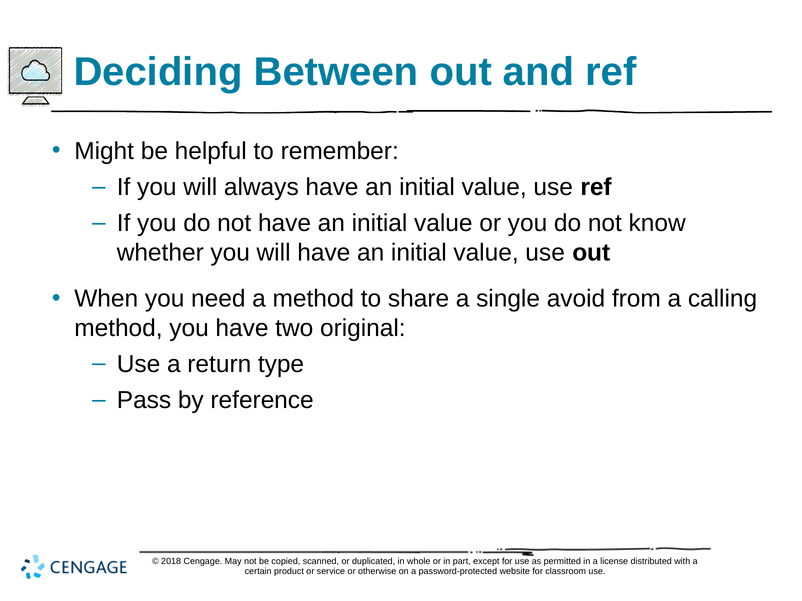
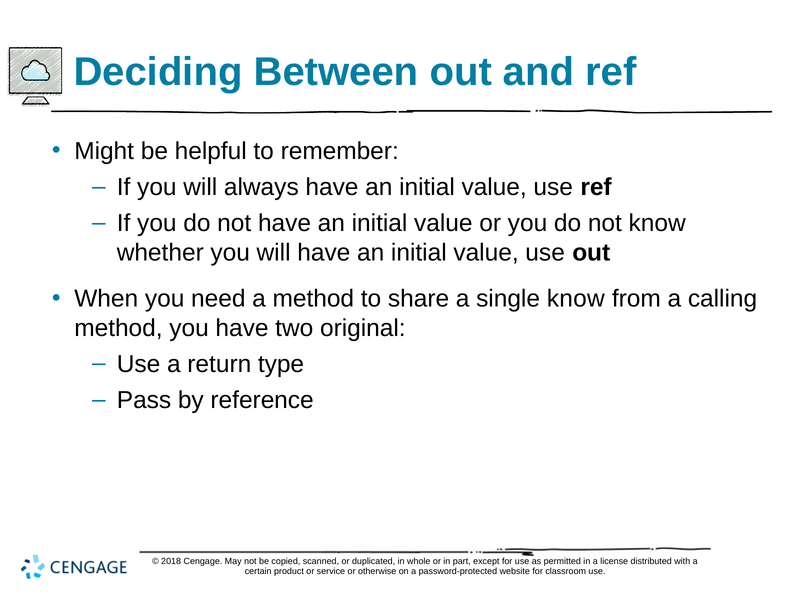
single avoid: avoid -> know (576, 299)
